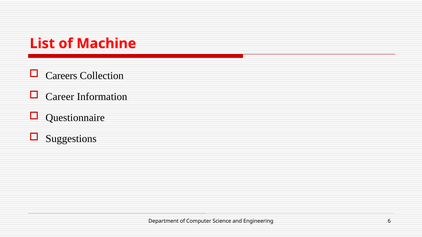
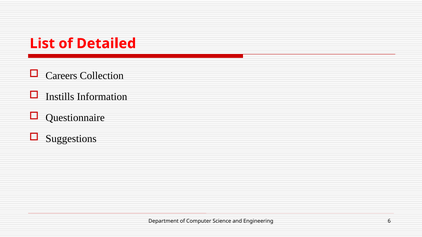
Machine: Machine -> Detailed (106, 44)
Career: Career -> Instills (60, 97)
